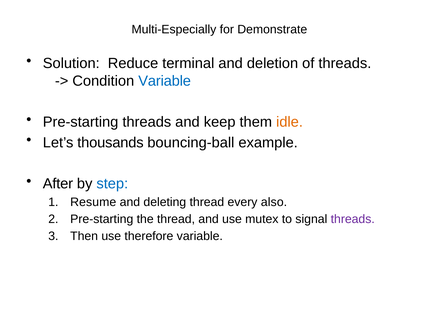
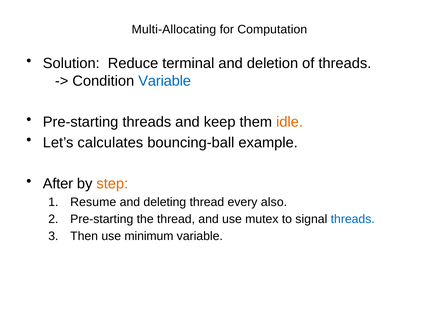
Multi-Especially: Multi-Especially -> Multi-Allocating (174, 29)
Demonstrate: Demonstrate -> Computation (272, 29)
thousands: thousands -> calculates (110, 142)
step colour: blue -> orange (112, 183)
threads colour: purple -> blue (353, 219)
therefore: therefore -> minimum (149, 236)
